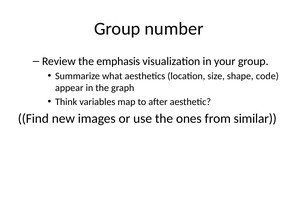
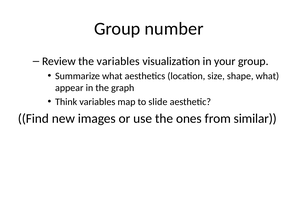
the emphasis: emphasis -> variables (118, 61)
shape code: code -> what (267, 76)
after: after -> slide (158, 102)
